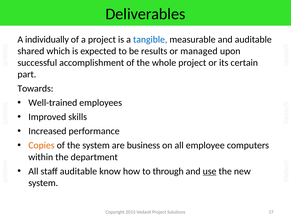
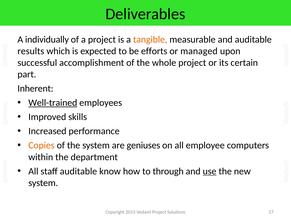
tangible colour: blue -> orange (150, 39)
shared: shared -> results (31, 51)
results: results -> efforts (154, 51)
Towards: Towards -> Inherent (35, 89)
Well-trained underline: none -> present (53, 103)
business: business -> geniuses (143, 146)
